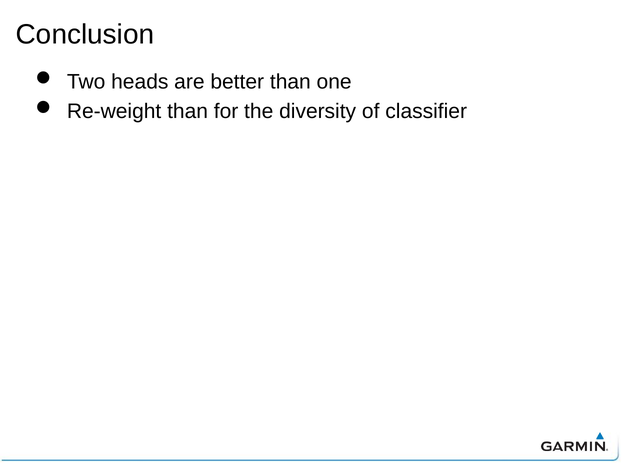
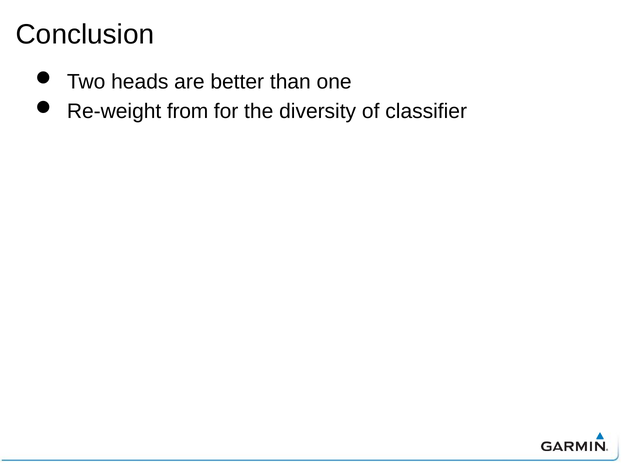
Re-weight than: than -> from (188, 111)
